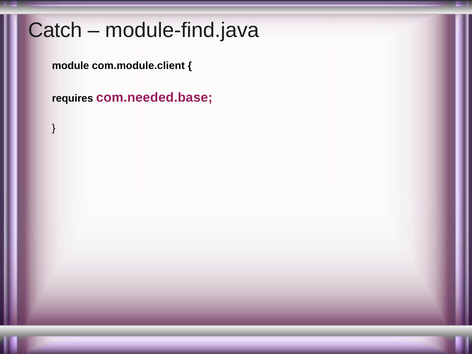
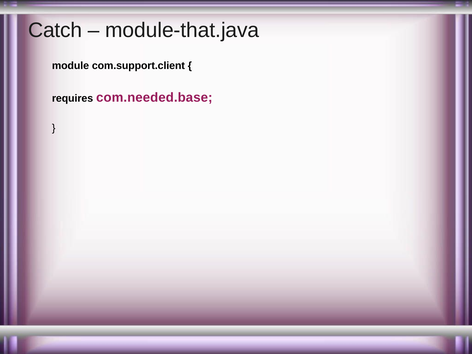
module-find.java: module-find.java -> module-that.java (182, 30)
com.module.client: com.module.client -> com.support.client (138, 66)
